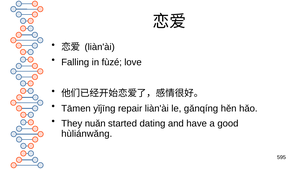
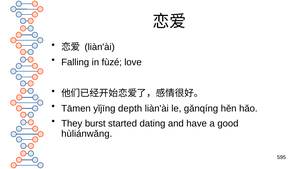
repair: repair -> depth (130, 109)
nuǎn: nuǎn -> burst (95, 124)
